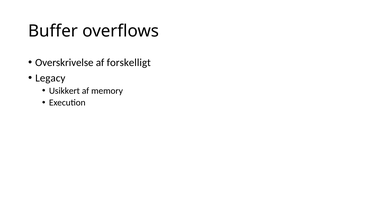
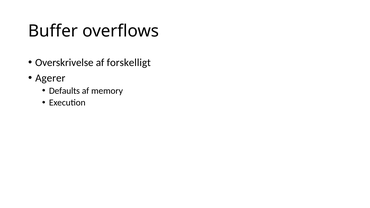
Legacy: Legacy -> Agerer (50, 78)
Usikkert: Usikkert -> Defaults (64, 91)
